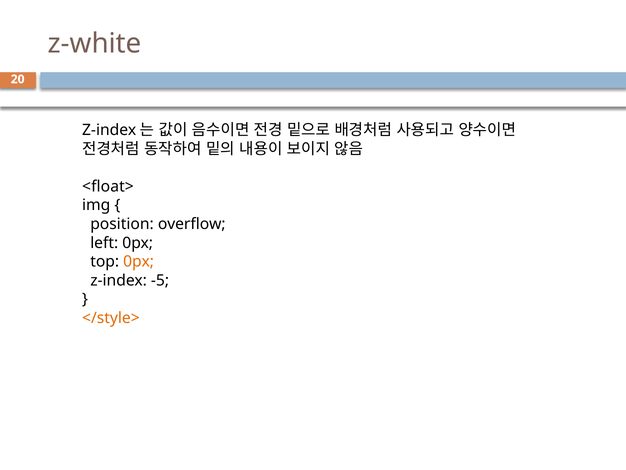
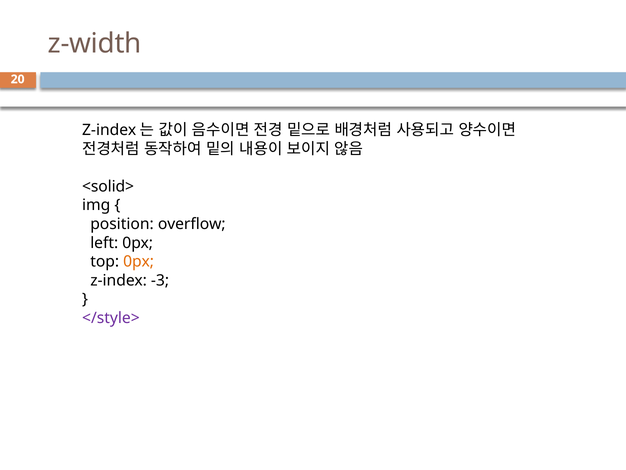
z-white: z-white -> z-width (95, 43)
<float>: <float> -> <solid> (108, 186)
-5: -5 -> -3 (160, 280)
</style> colour: orange -> purple (111, 318)
